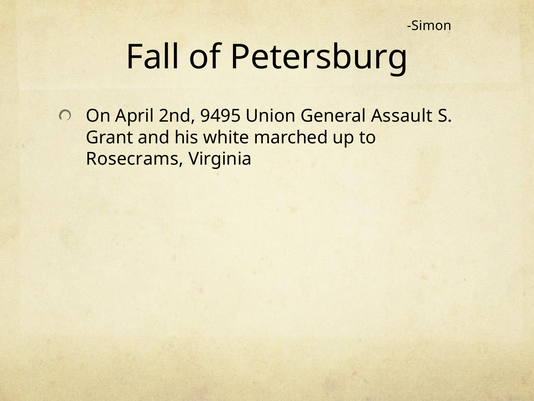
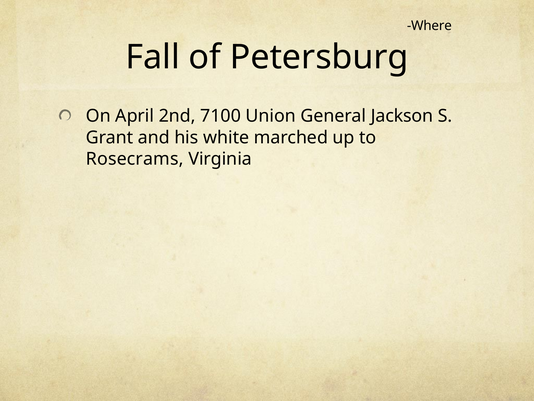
Simon: Simon -> Where (429, 26)
9495: 9495 -> 7100 (221, 116)
Assault: Assault -> Jackson (402, 116)
